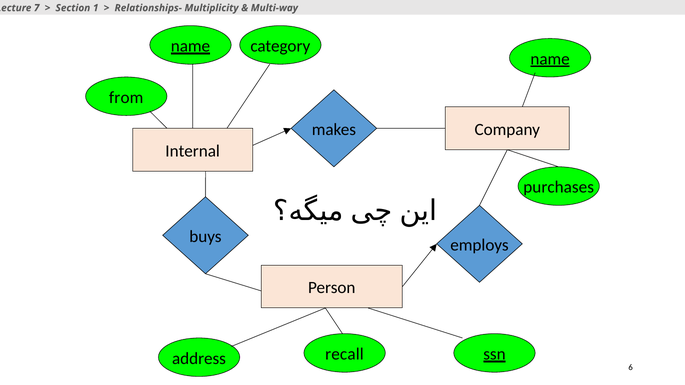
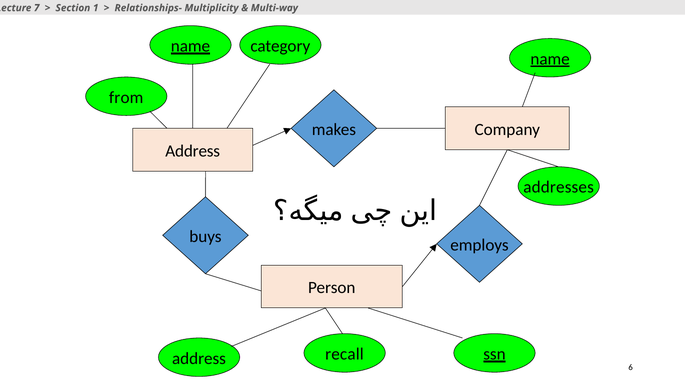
Internal: Internal -> Address (193, 151)
purchases: purchases -> addresses (559, 187)
